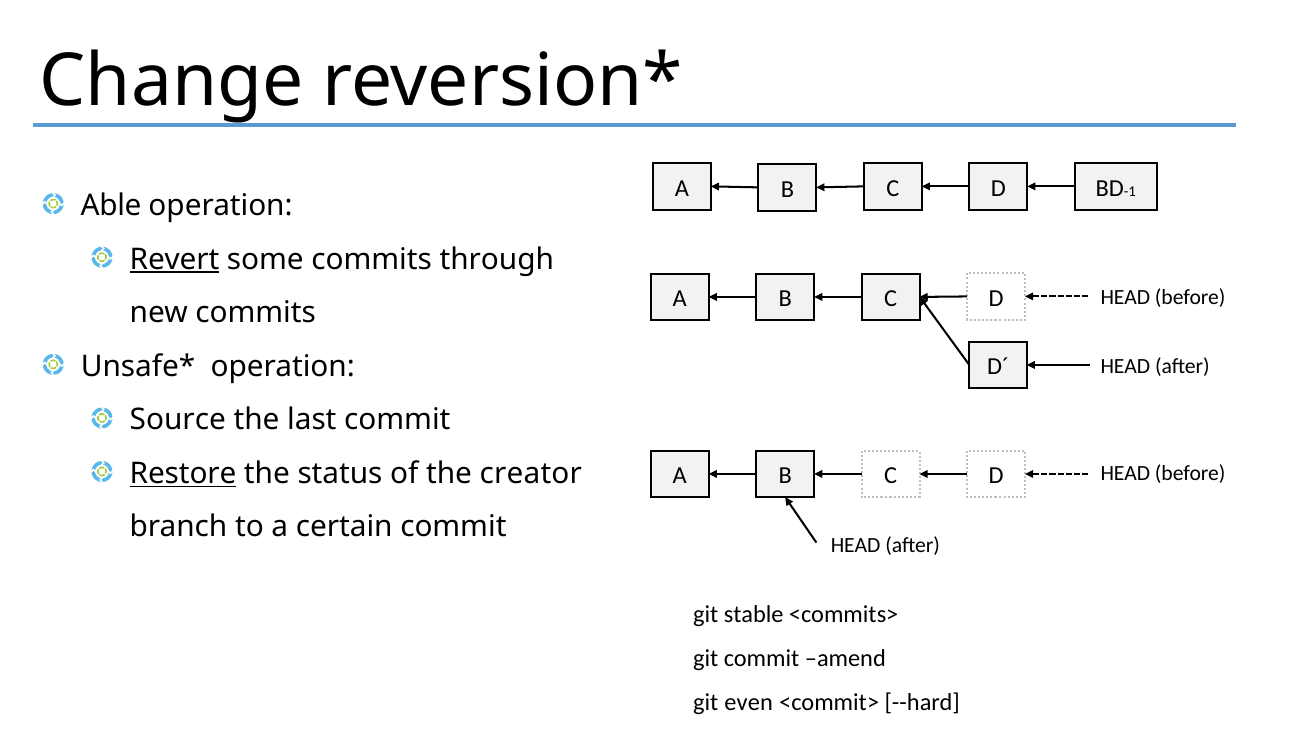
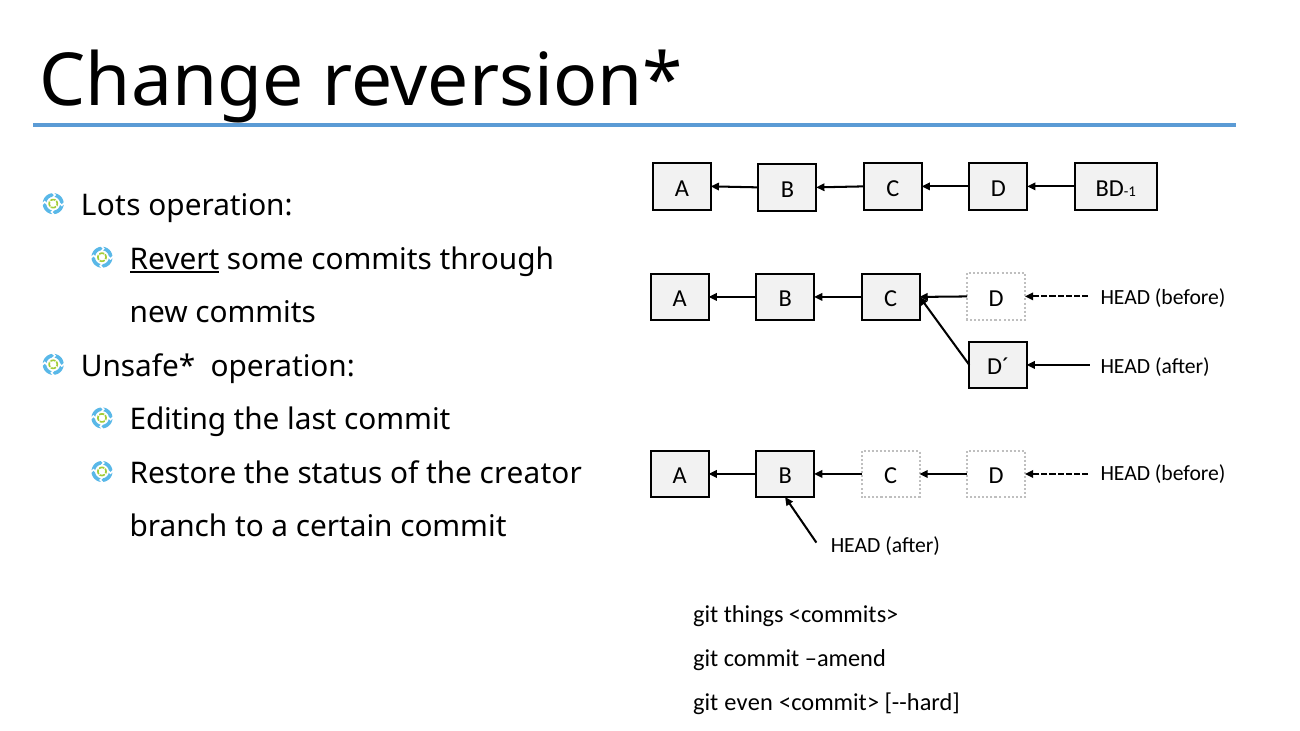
Able: Able -> Lots (111, 206)
Source: Source -> Editing (178, 420)
Restore underline: present -> none (183, 474)
stable: stable -> things (754, 615)
